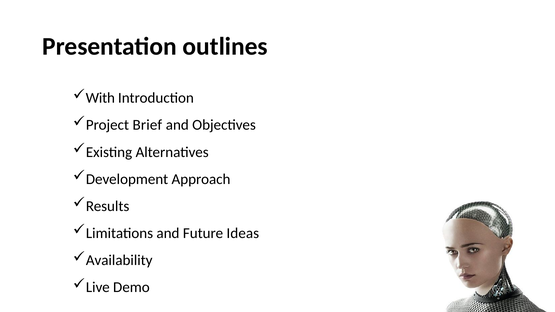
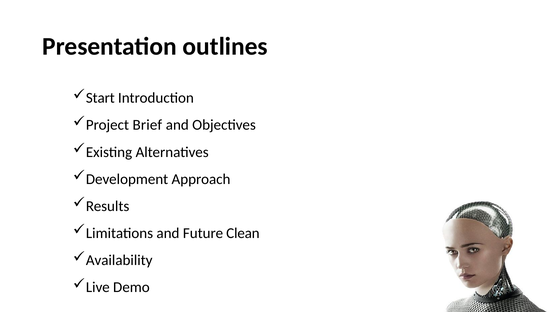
With: With -> Start (100, 98)
Ideas: Ideas -> Clean (243, 233)
